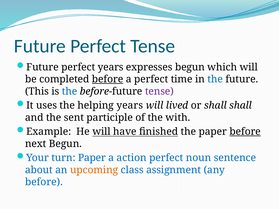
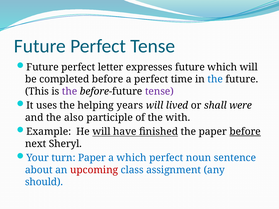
perfect years: years -> letter (111, 67)
expresses begun: begun -> future (190, 67)
before underline: present -> none (108, 79)
the colour: blue -> purple (70, 91)
shall shall: shall -> were (241, 106)
sent: sent -> also (74, 118)
next Begun: Begun -> Sheryl (65, 144)
a action: action -> which (132, 158)
upcoming colour: orange -> red (94, 170)
before: before -> should (44, 182)
